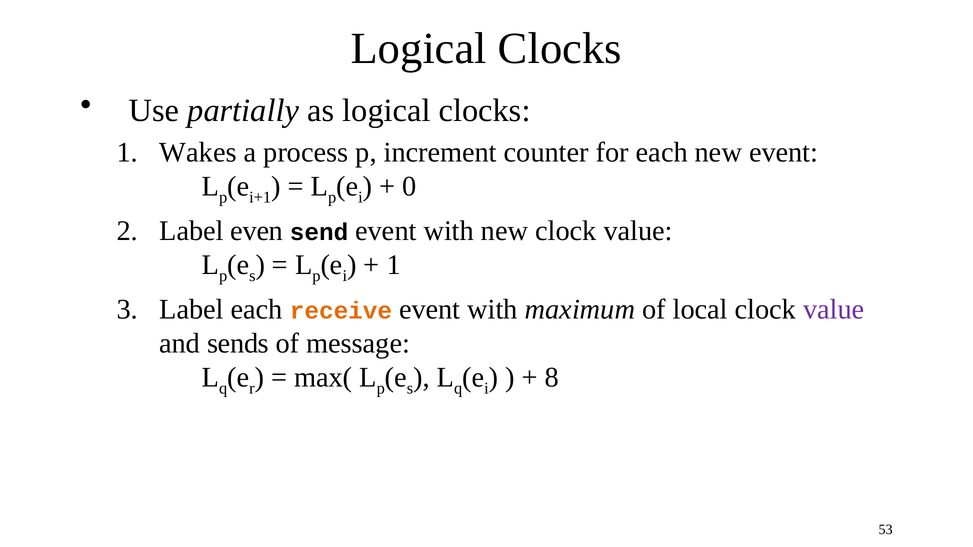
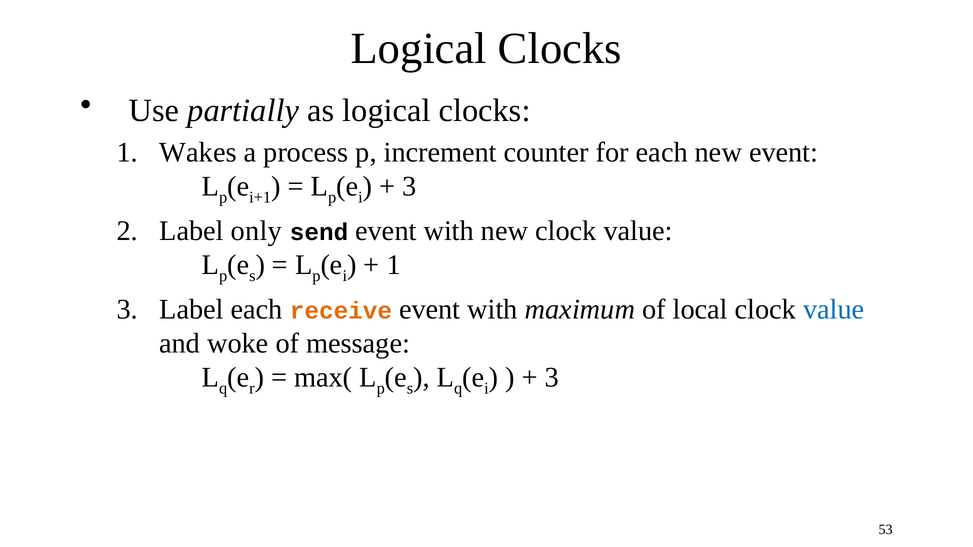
0: 0 -> 3 (409, 186)
even: even -> only (257, 231)
value colour: purple -> blue (834, 309)
sends: sends -> woke (238, 344)
8: 8 -> 3 (552, 378)
